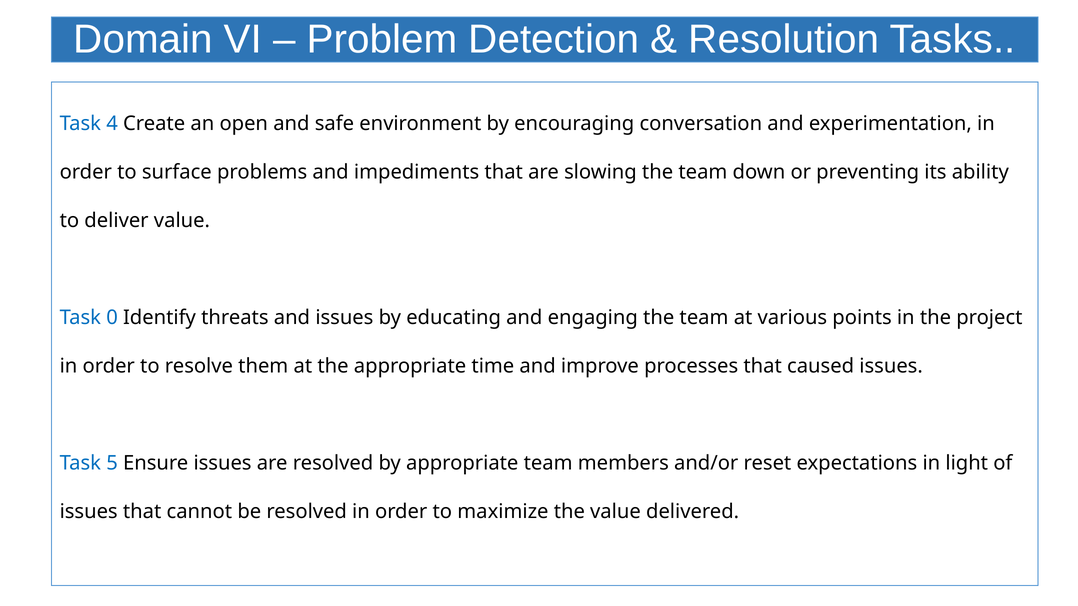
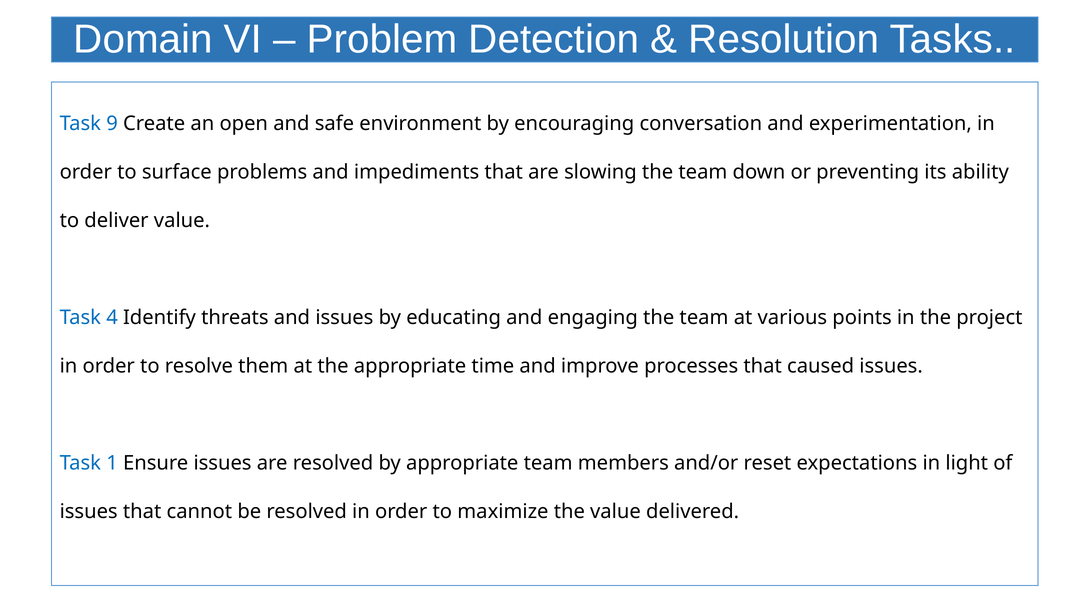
4: 4 -> 9 (112, 124)
0: 0 -> 4 (112, 318)
5: 5 -> 1 (112, 463)
